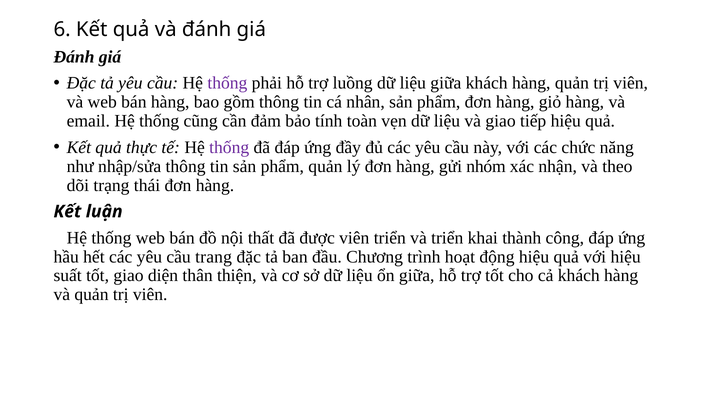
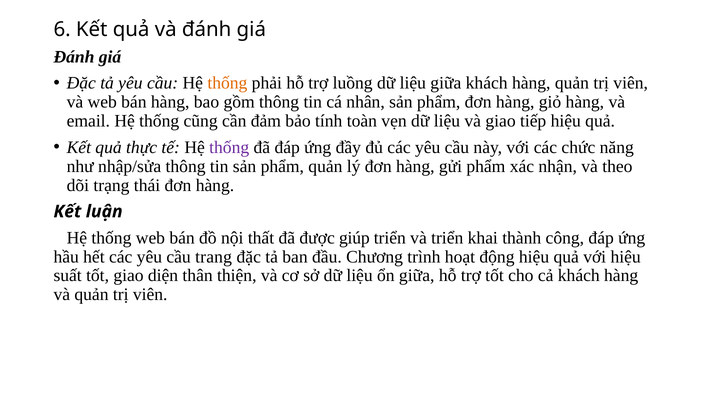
thống colour: purple -> orange (227, 83)
gửi nhóm: nhóm -> phẩm (486, 166)
được viên: viên -> giúp (354, 238)
